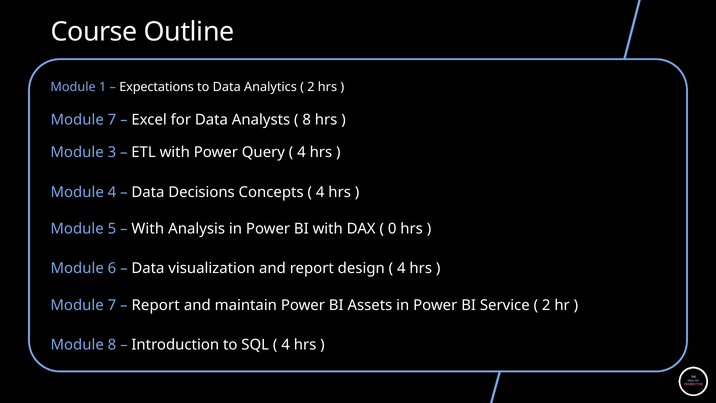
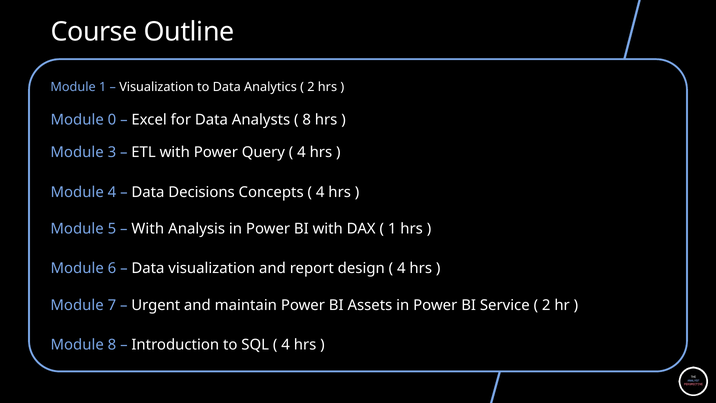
Expectations: Expectations -> Visualization (157, 87)
7: 7 -> 0 (112, 120)
0: 0 -> 1 (392, 228)
Report: Report -> Urgent (156, 305)
